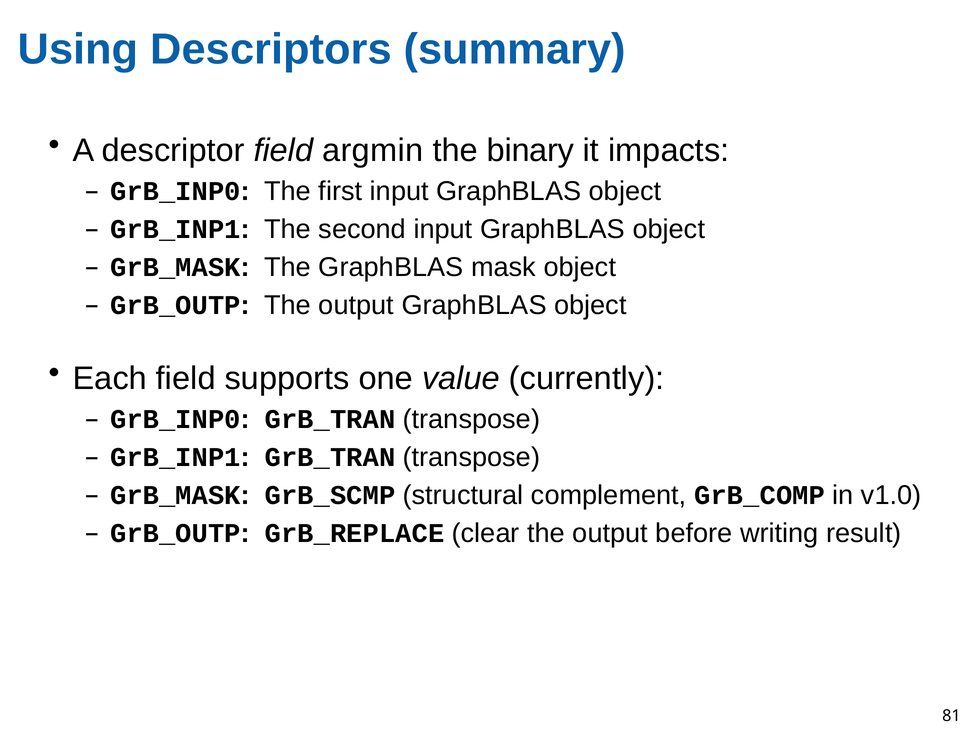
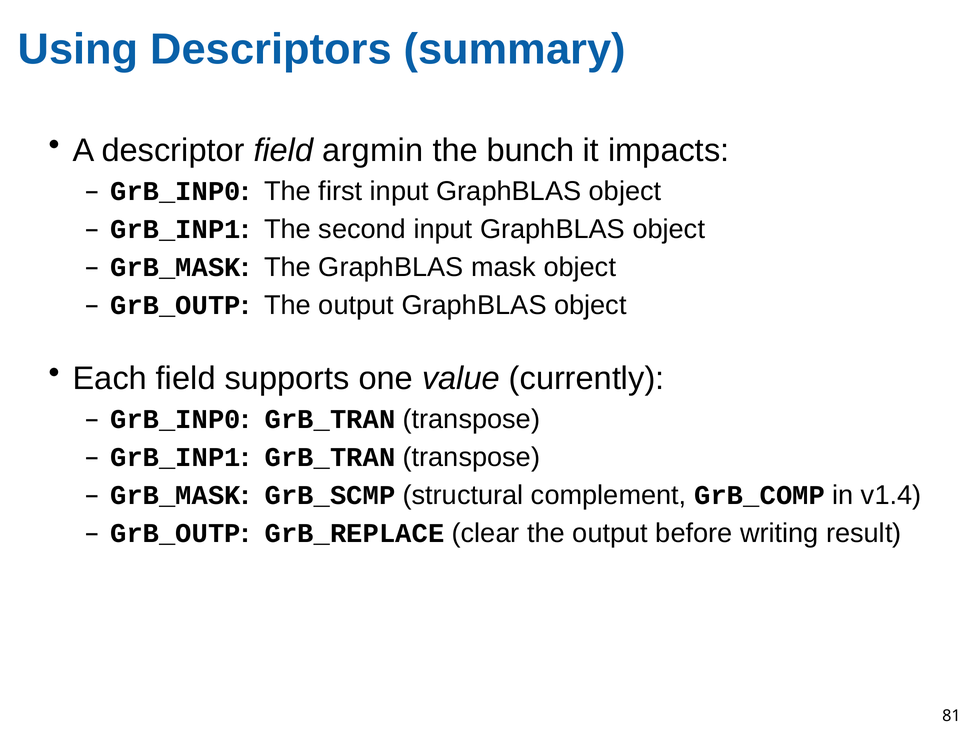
binary: binary -> bunch (531, 150)
v1.0: v1.0 -> v1.4 (891, 495)
